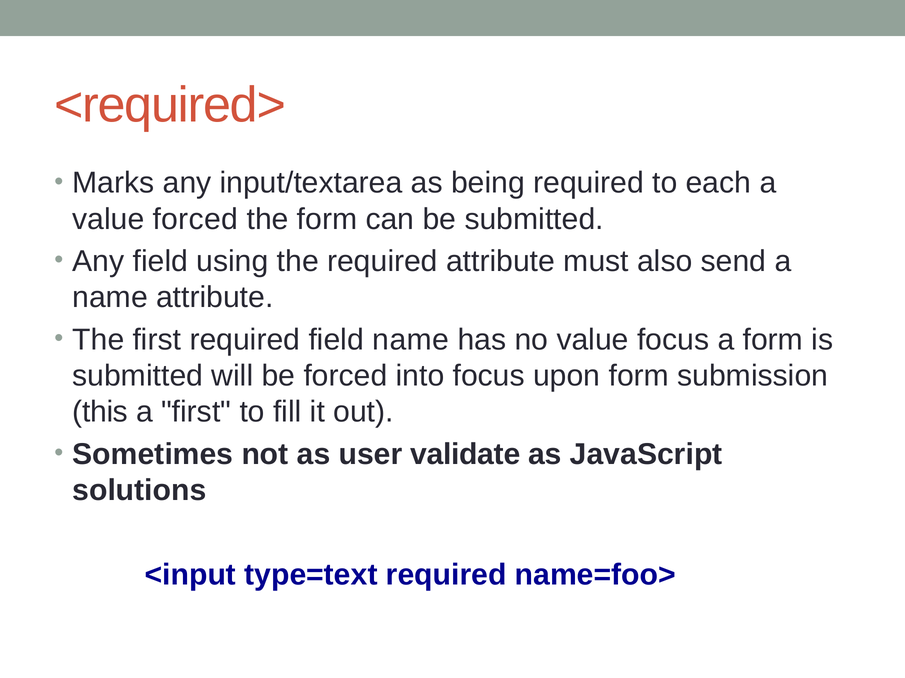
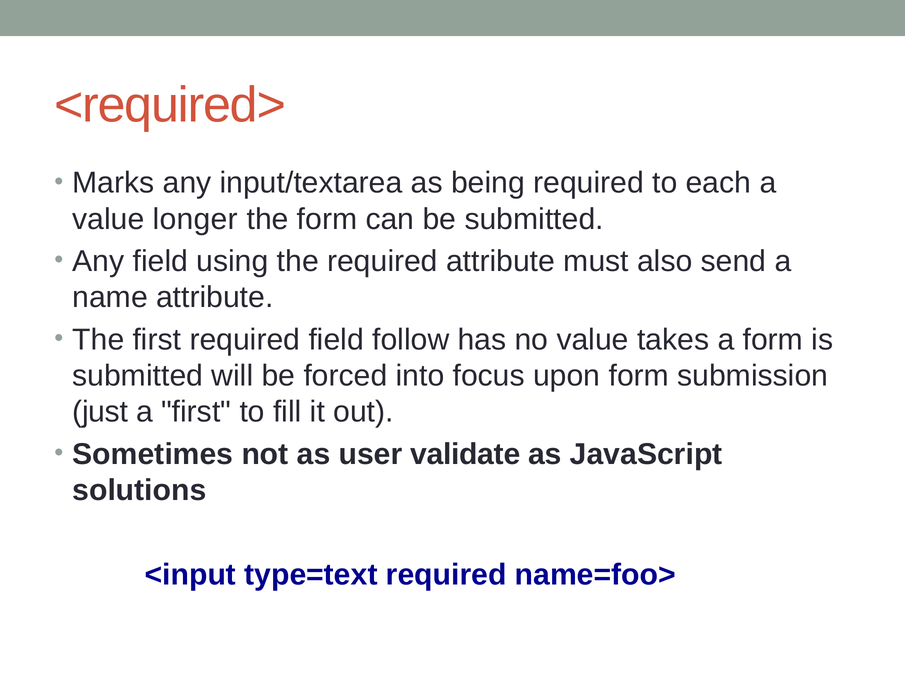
value forced: forced -> longer (195, 219)
field name: name -> follow (411, 340)
value focus: focus -> takes (673, 340)
this: this -> just (100, 412)
